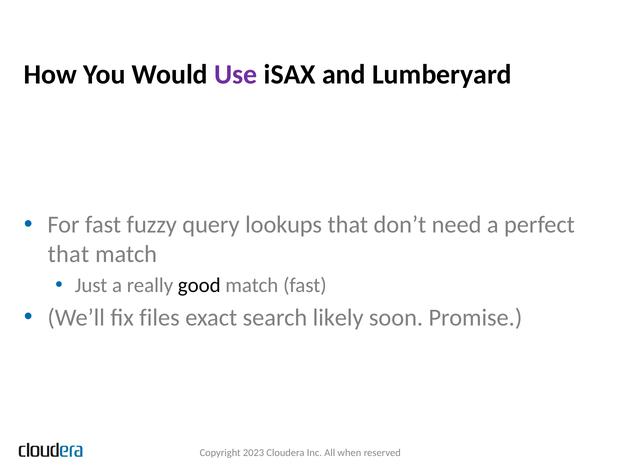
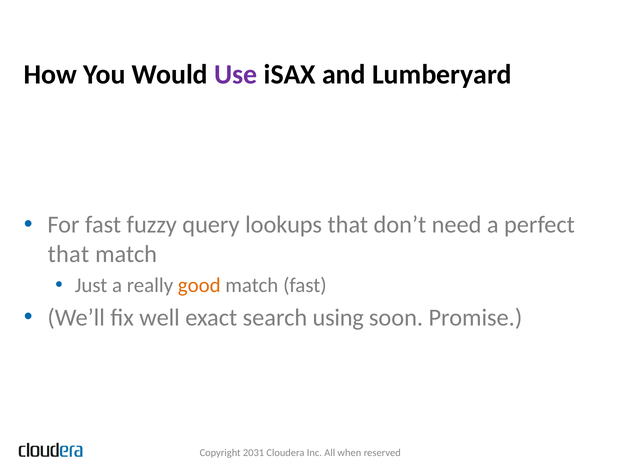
good colour: black -> orange (199, 285)
files: files -> well (160, 317)
likely: likely -> using (338, 317)
2023: 2023 -> 2031 (254, 452)
